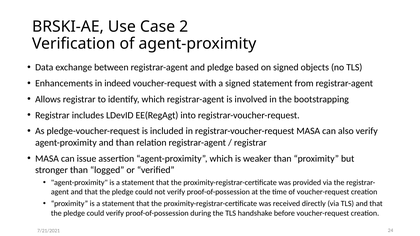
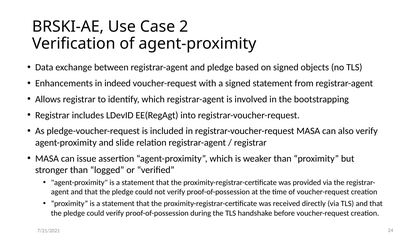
and than: than -> slide (125, 143)
